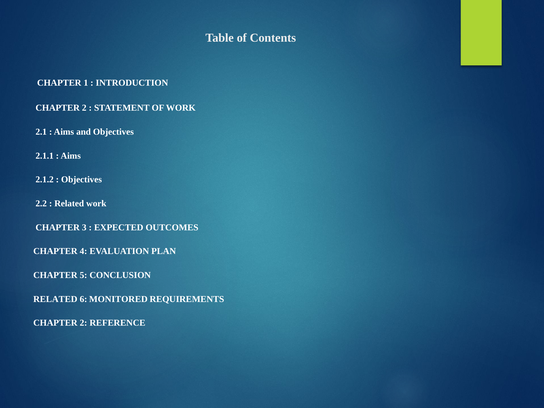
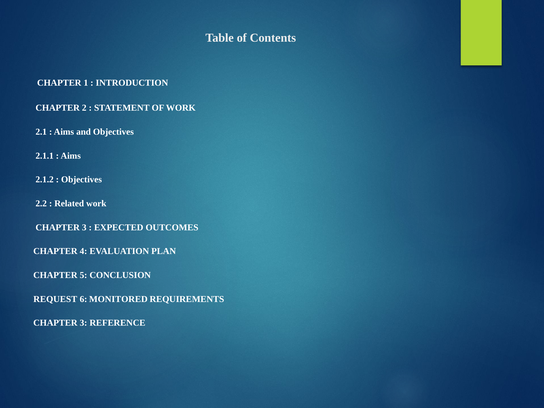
RELATED: RELATED -> REQUEST (55, 299)
2: 2 -> 3 (83, 323)
